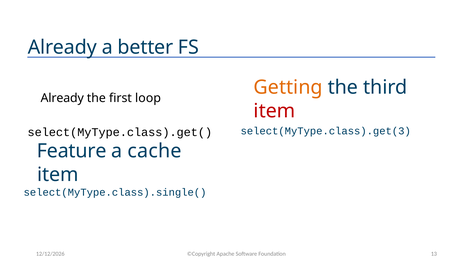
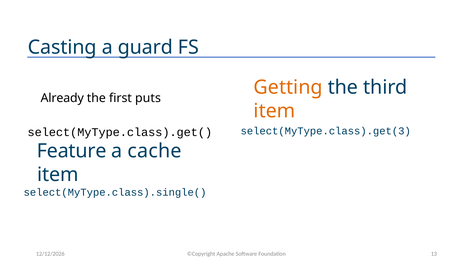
Already: Already -> Casting (62, 47)
better: better -> guard (145, 47)
loop: loop -> puts (148, 98)
item colour: red -> orange (274, 111)
